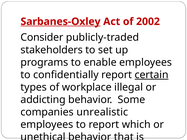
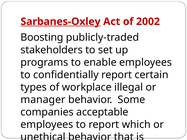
Consider: Consider -> Boosting (42, 37)
certain underline: present -> none (152, 75)
addicting: addicting -> manager (43, 100)
unrealistic: unrealistic -> acceptable (102, 112)
